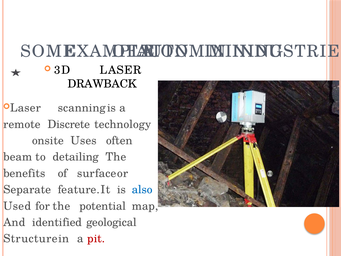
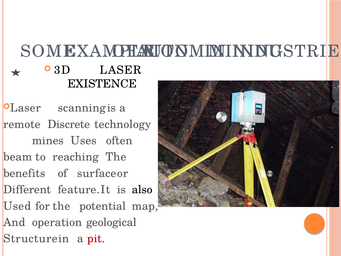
DRAWBACK: DRAWBACK -> EXISTENCE (102, 84)
onsite: onsite -> mines (48, 141)
detailing: detailing -> reaching (76, 157)
Separate: Separate -> Different (27, 189)
also colour: blue -> black (142, 189)
identified: identified -> operation (57, 222)
